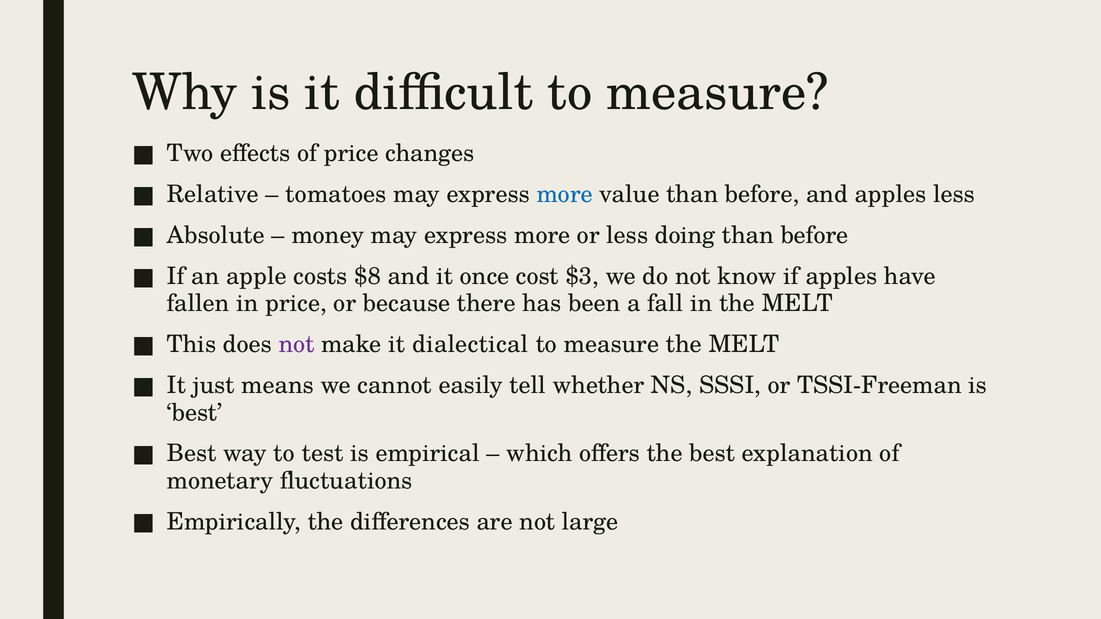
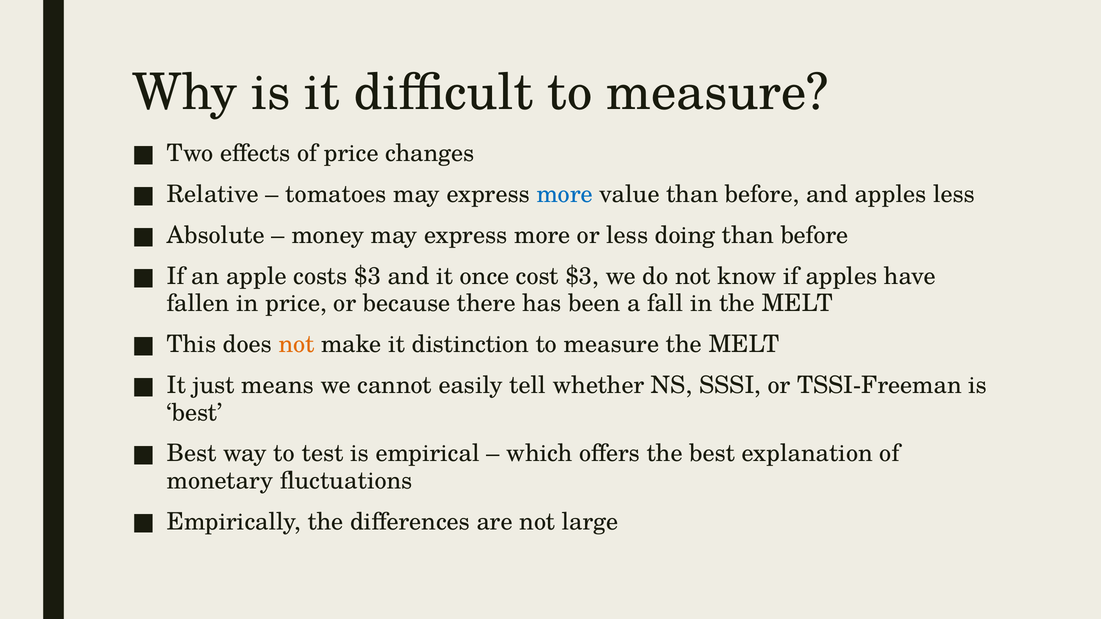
costs $8: $8 -> $3 (368, 277)
not colour: purple -> orange (297, 345)
dialectical: dialectical -> distinction (470, 345)
